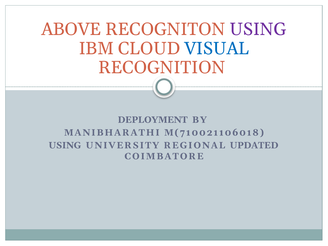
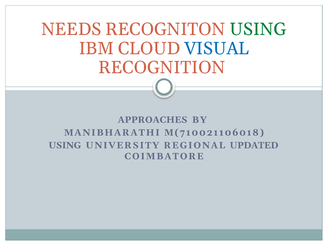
ABOVE: ABOVE -> NEEDS (71, 29)
USING colour: purple -> green (258, 29)
DEPLOYMENT: DEPLOYMENT -> APPROACHES (153, 120)
